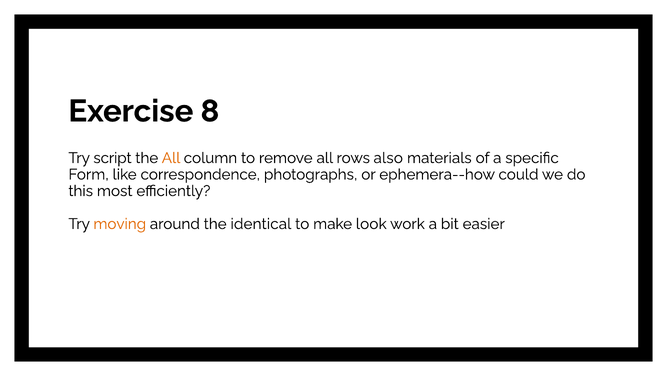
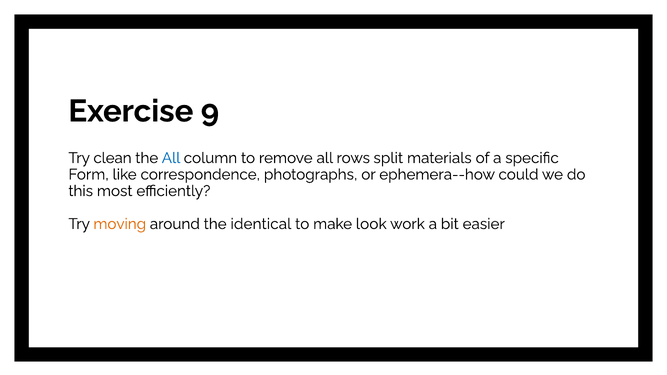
8: 8 -> 9 (210, 111)
script: script -> clean (112, 158)
All colour: orange -> blue (171, 158)
also: also -> split (388, 158)
